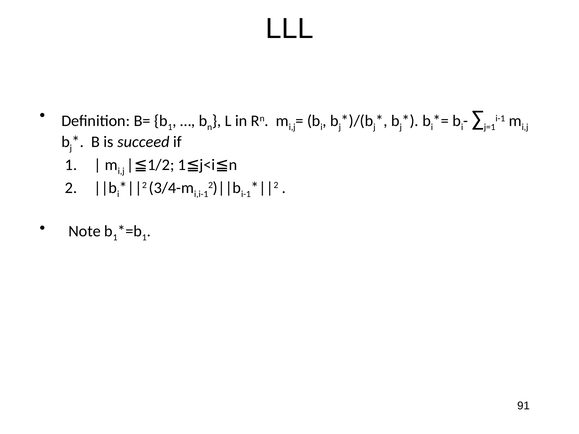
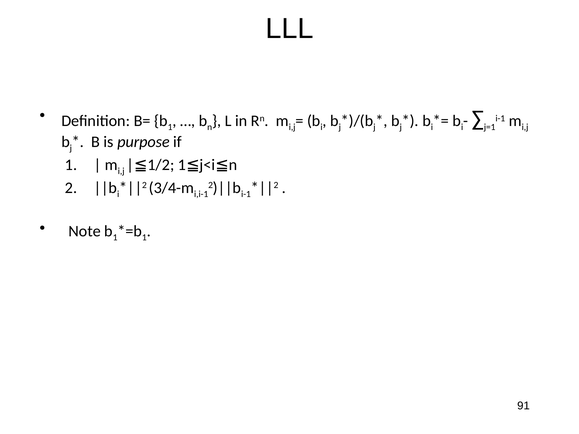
succeed: succeed -> purpose (143, 142)
